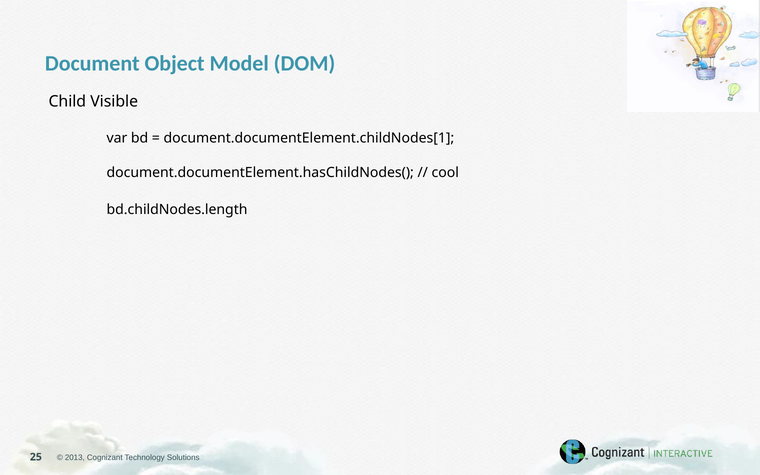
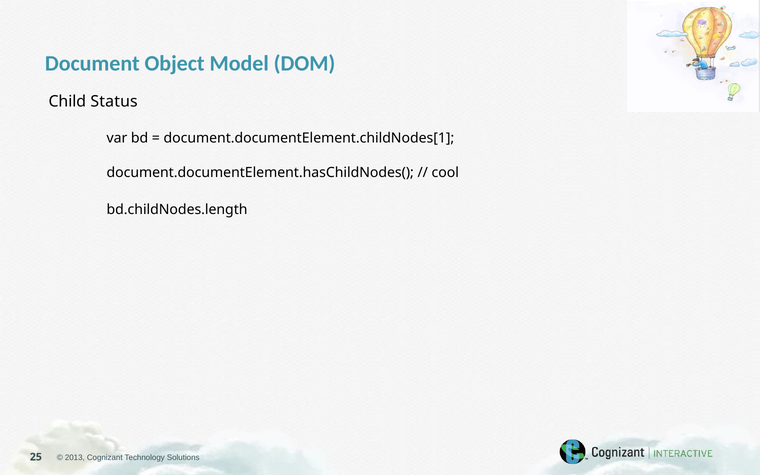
Visible: Visible -> Status (114, 101)
